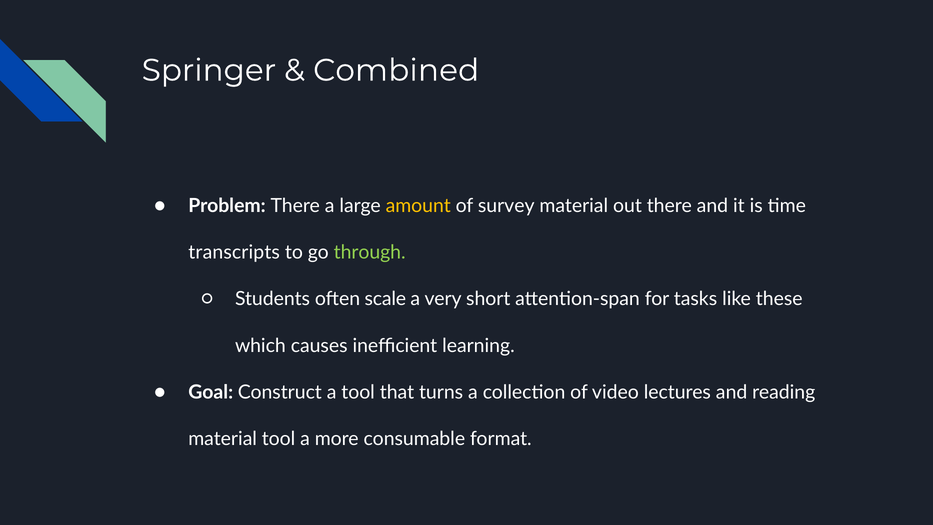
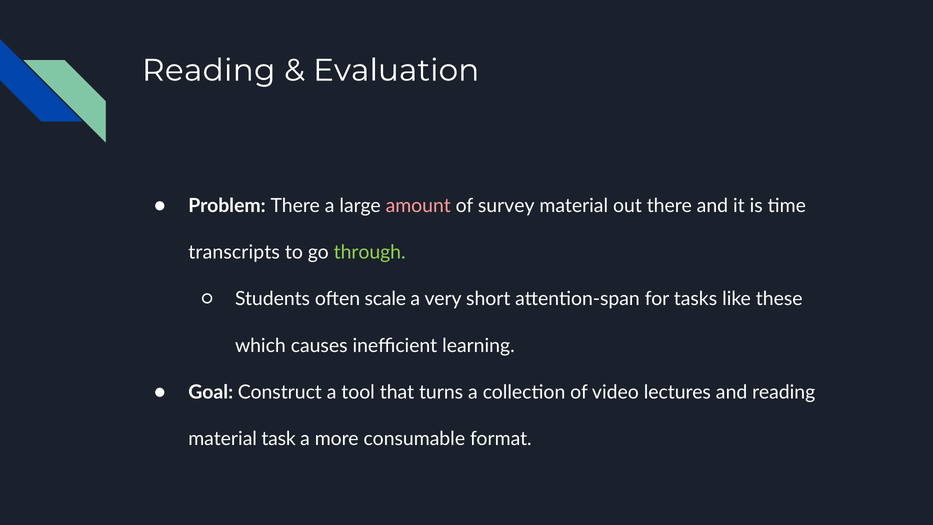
Springer: Springer -> Reading (209, 70)
Combined: Combined -> Evaluation (396, 70)
amount colour: yellow -> pink (418, 206)
material tool: tool -> task (279, 439)
